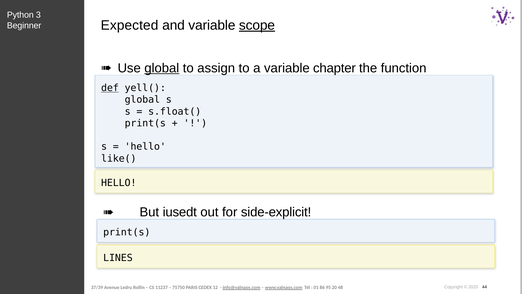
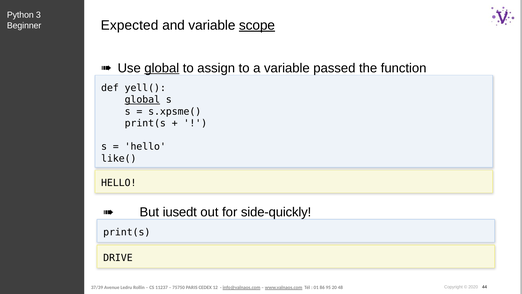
chapter: chapter -> passed (334, 68)
def underline: present -> none (110, 88)
global underline: none -> present (142, 100)
s.float(: s.float( -> s.xpsme( (175, 111)
side-explicit: side-explicit -> side-quickly (276, 212)
LINES: LINES -> DRIVE (118, 257)
